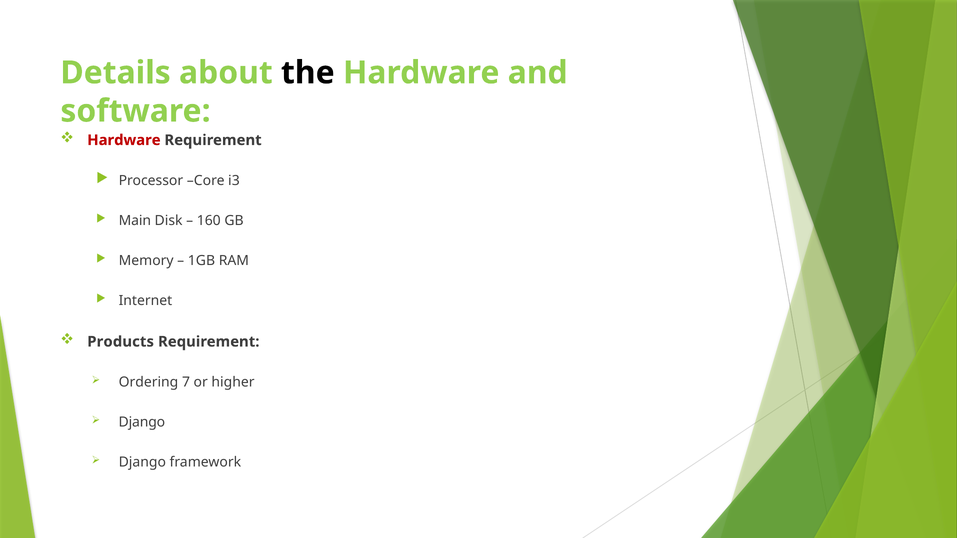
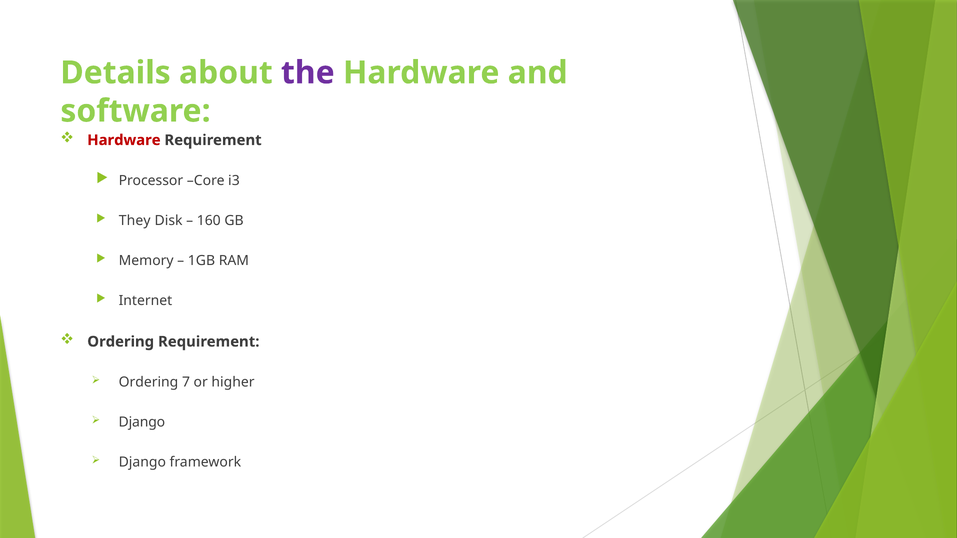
the colour: black -> purple (308, 73)
Main: Main -> They (135, 221)
Products: Products -> Ordering (121, 342)
